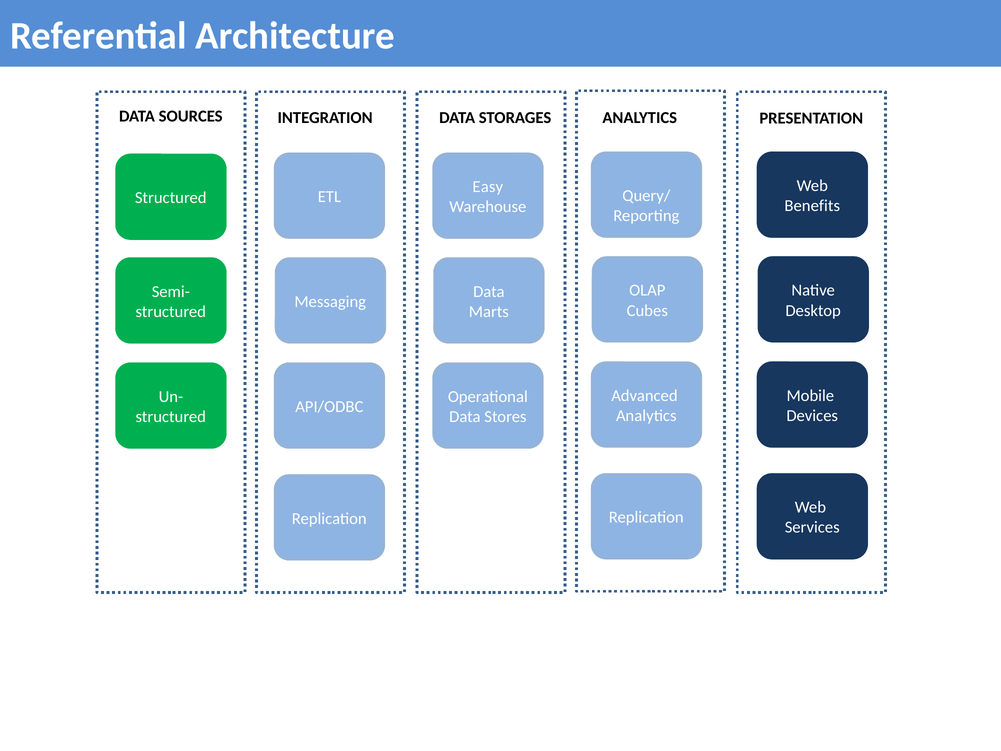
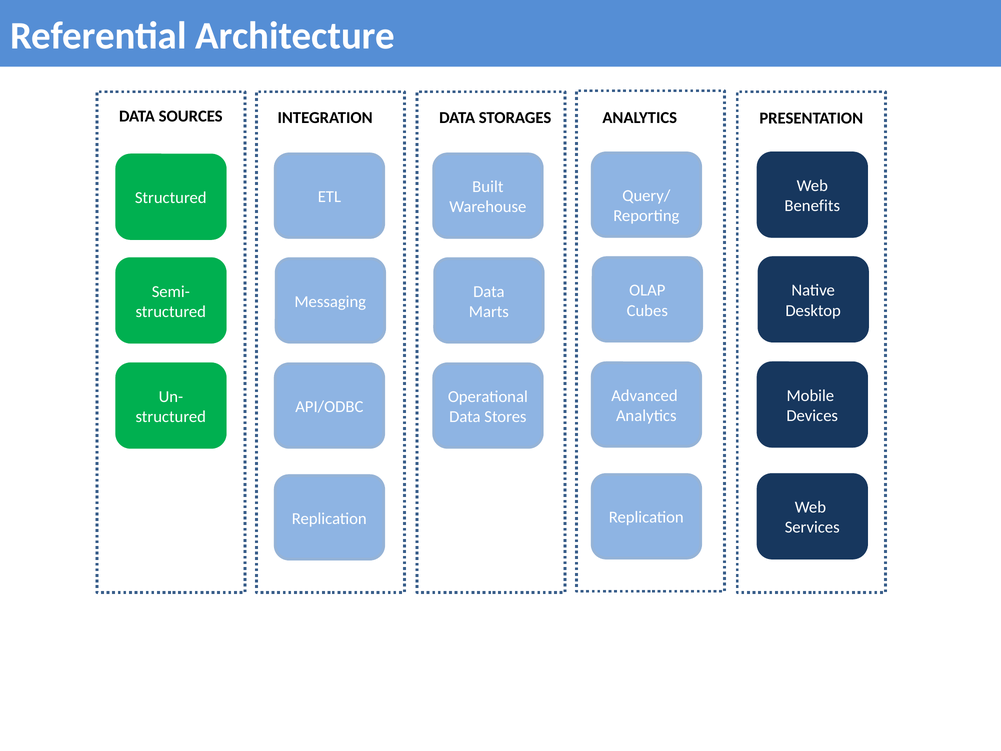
Easy: Easy -> Built (488, 187)
